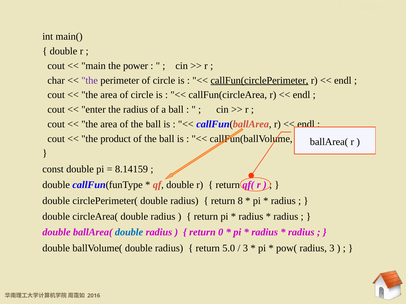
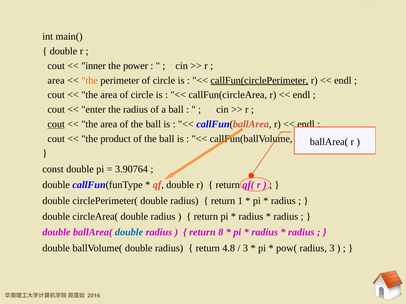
main: main -> inner (94, 66)
char: char -> area (56, 81)
the colour: purple -> orange (90, 81)
cout underline: none -> present (56, 124)
8.14159: 8.14159 -> 3.90764 (132, 169)
8: 8 -> 1 (240, 201)
0: 0 -> 8 (221, 233)
5.0: 5.0 -> 4.8 (229, 249)
